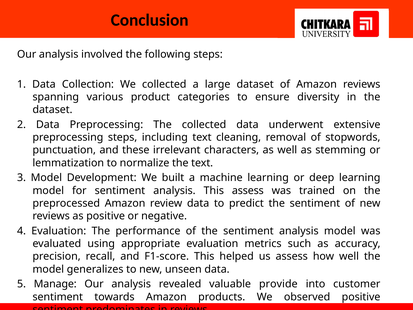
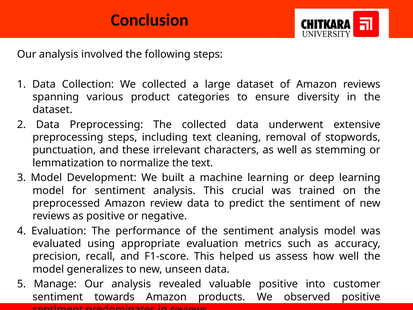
This assess: assess -> crucial (248, 190)
valuable provide: provide -> positive (278, 284)
